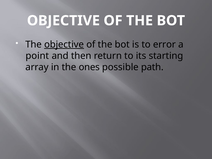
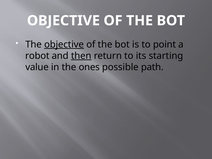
error: error -> point (165, 44)
point: point -> robot (37, 56)
then underline: none -> present (81, 56)
array: array -> value (37, 67)
